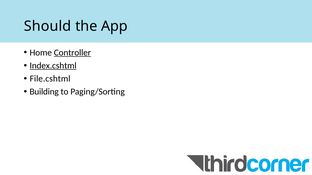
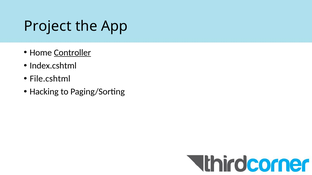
Should: Should -> Project (48, 26)
Index.cshtml underline: present -> none (53, 66)
Building: Building -> Hacking (44, 92)
